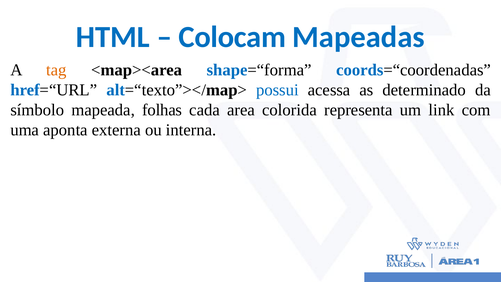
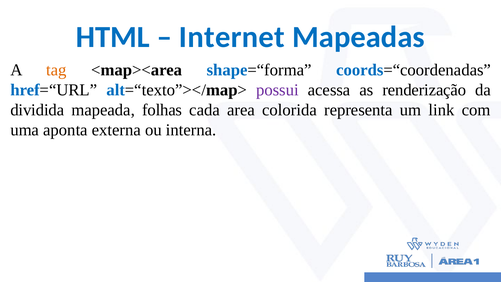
Colocam: Colocam -> Internet (232, 37)
possui colour: blue -> purple (277, 90)
determinado: determinado -> renderização (424, 90)
símbolo: símbolo -> dividida (37, 110)
